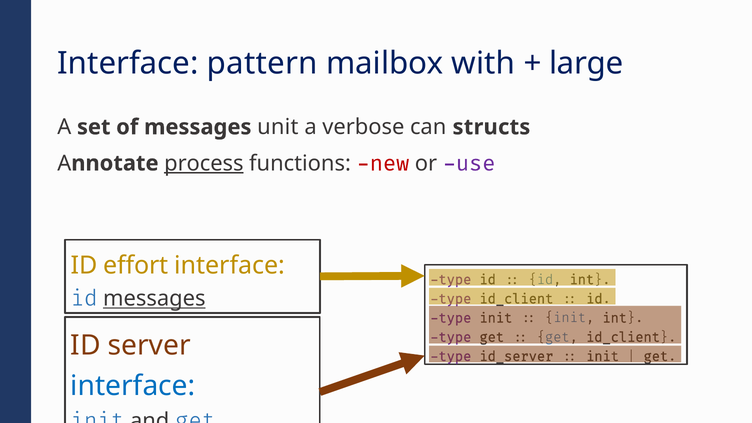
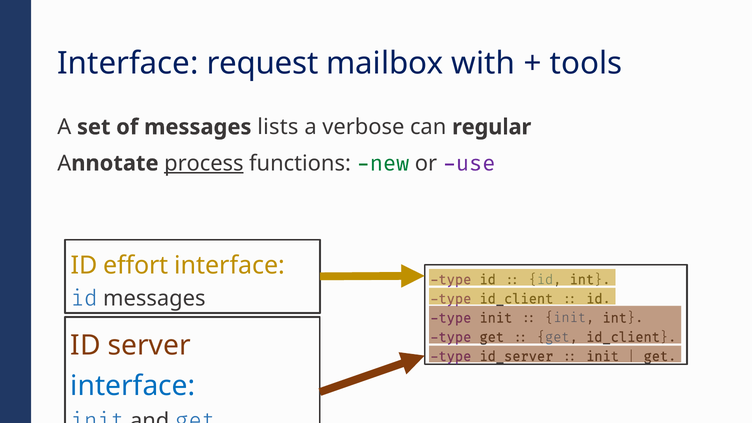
pattern: pattern -> request (262, 63)
large: large -> tools (586, 63)
unit: unit -> lists (278, 127)
structs: structs -> regular (492, 127)
new colour: red -> green (383, 163)
messages underline: present -> none (154, 299)
